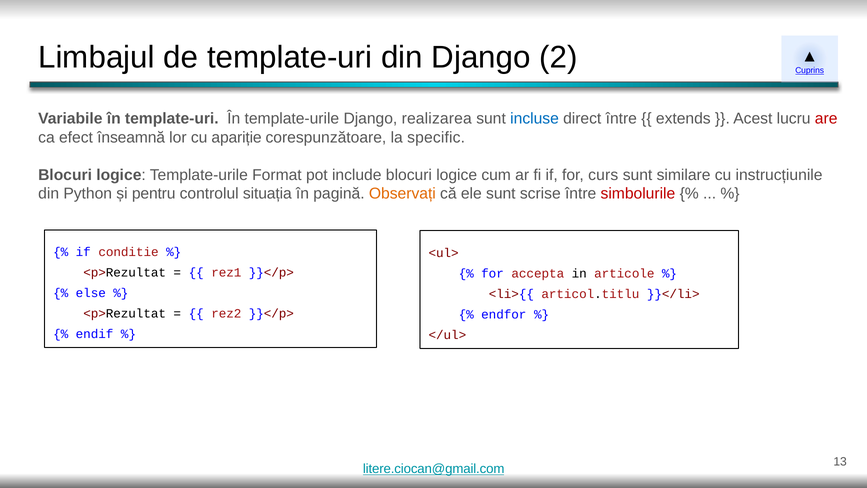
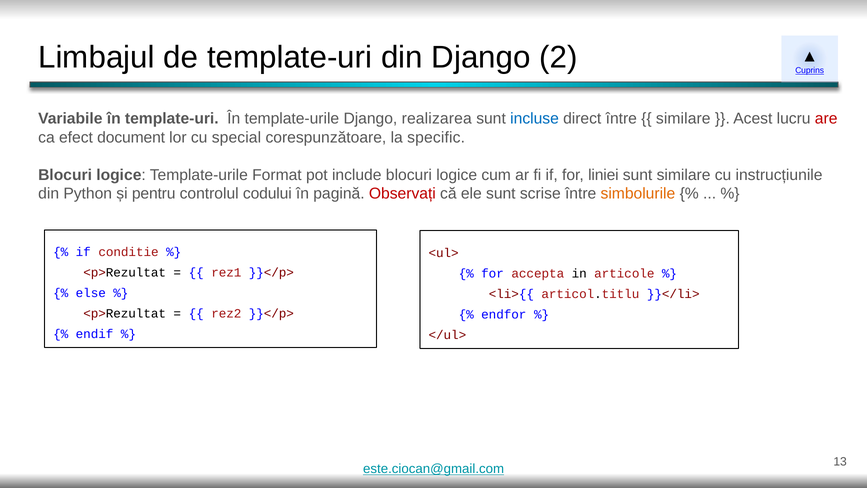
extends: extends -> similare (683, 118)
înseamnă: înseamnă -> document (131, 137)
apariție: apariție -> special (236, 137)
curs: curs -> liniei (603, 175)
situația: situația -> codului (267, 194)
Observați colour: orange -> red (402, 194)
simbolurile colour: red -> orange (638, 194)
litere.ciocan@gmail.com: litere.ciocan@gmail.com -> este.ciocan@gmail.com (434, 469)
